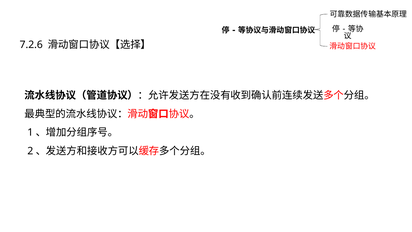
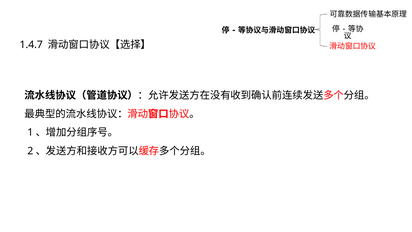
7.2.6: 7.2.6 -> 1.4.7 (31, 45)
